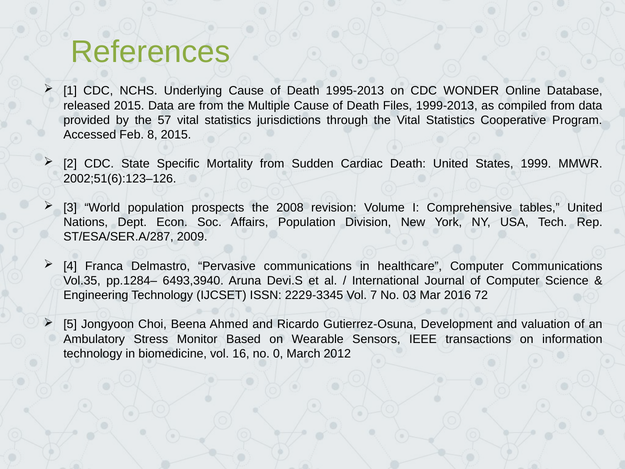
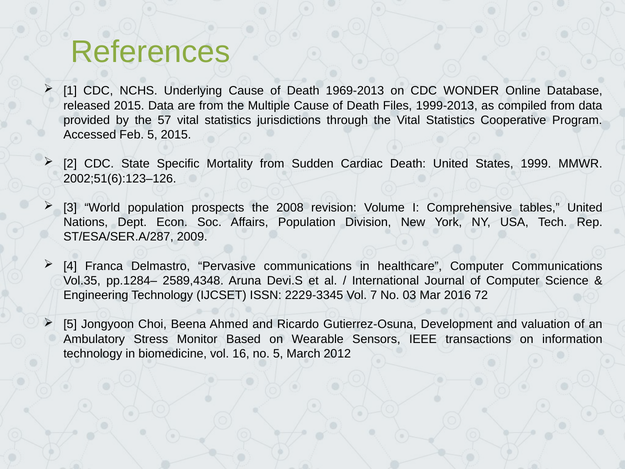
1995-2013: 1995-2013 -> 1969-2013 (355, 91)
Feb 8: 8 -> 5 (152, 135)
6493,3940: 6493,3940 -> 2589,4348 (193, 281)
no 0: 0 -> 5 (278, 353)
